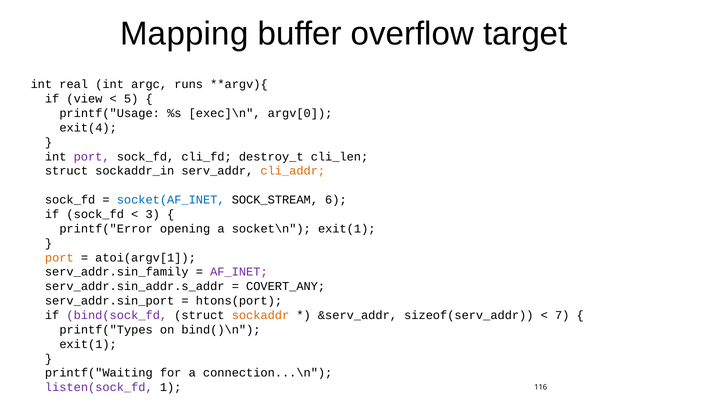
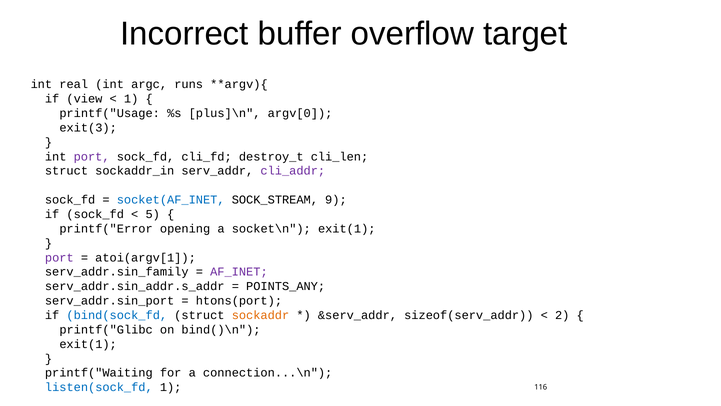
Mapping: Mapping -> Incorrect (184, 34)
5: 5 -> 1 (131, 99)
exec]\n: exec]\n -> plus]\n (225, 113)
exit(4: exit(4 -> exit(3 (88, 128)
cli_addr colour: orange -> purple (293, 171)
6: 6 -> 9 (336, 200)
3: 3 -> 5 (153, 214)
port colour: orange -> purple (59, 257)
COVERT_ANY: COVERT_ANY -> POINTS_ANY (286, 286)
bind(sock_fd colour: purple -> blue (117, 315)
7: 7 -> 2 (562, 315)
printf("Types: printf("Types -> printf("Glibc (106, 329)
listen(sock_fd colour: purple -> blue (99, 387)
